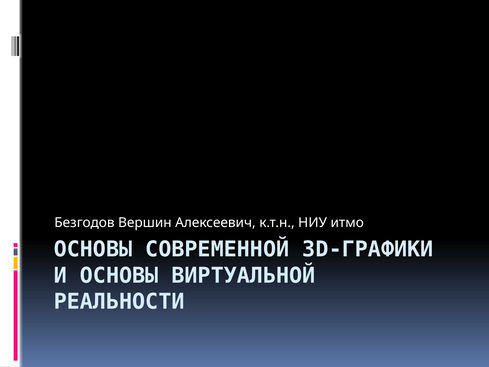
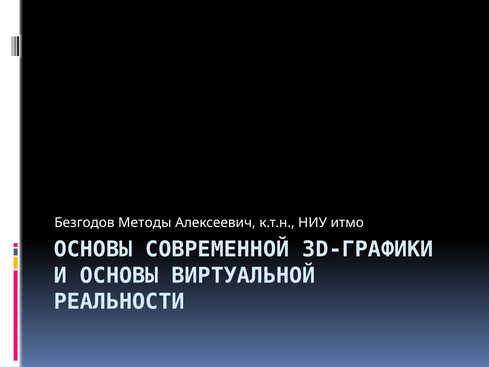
Вершин: Вершин -> Методы (145, 223)
